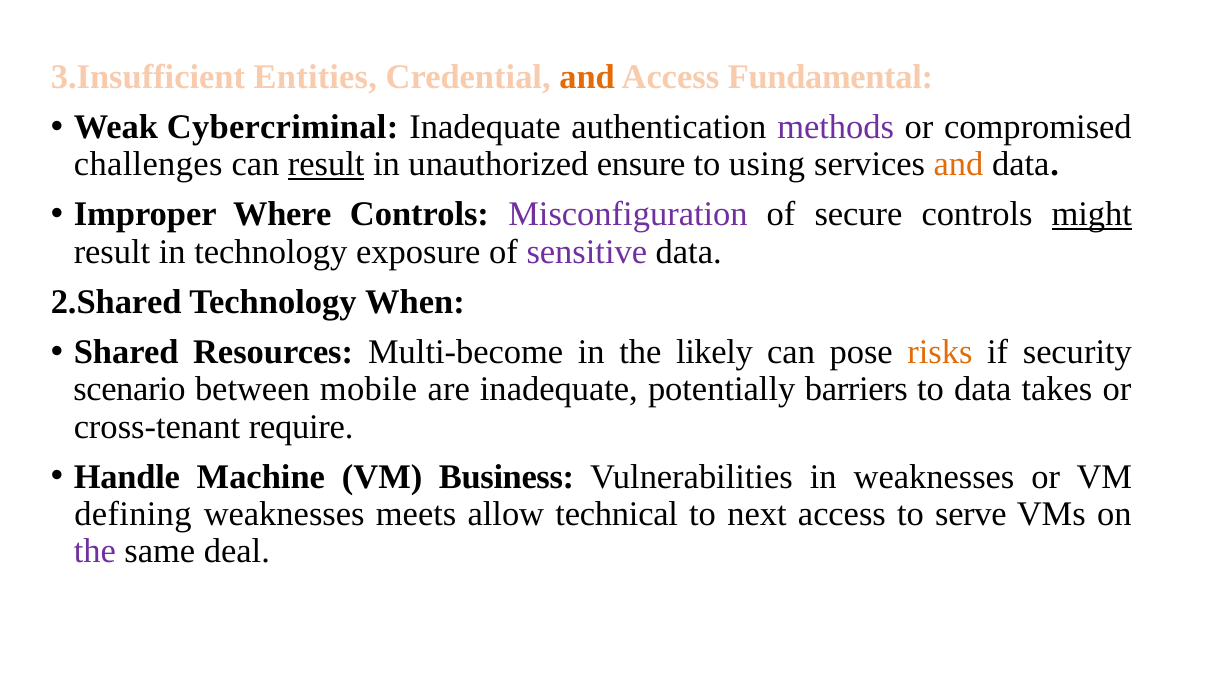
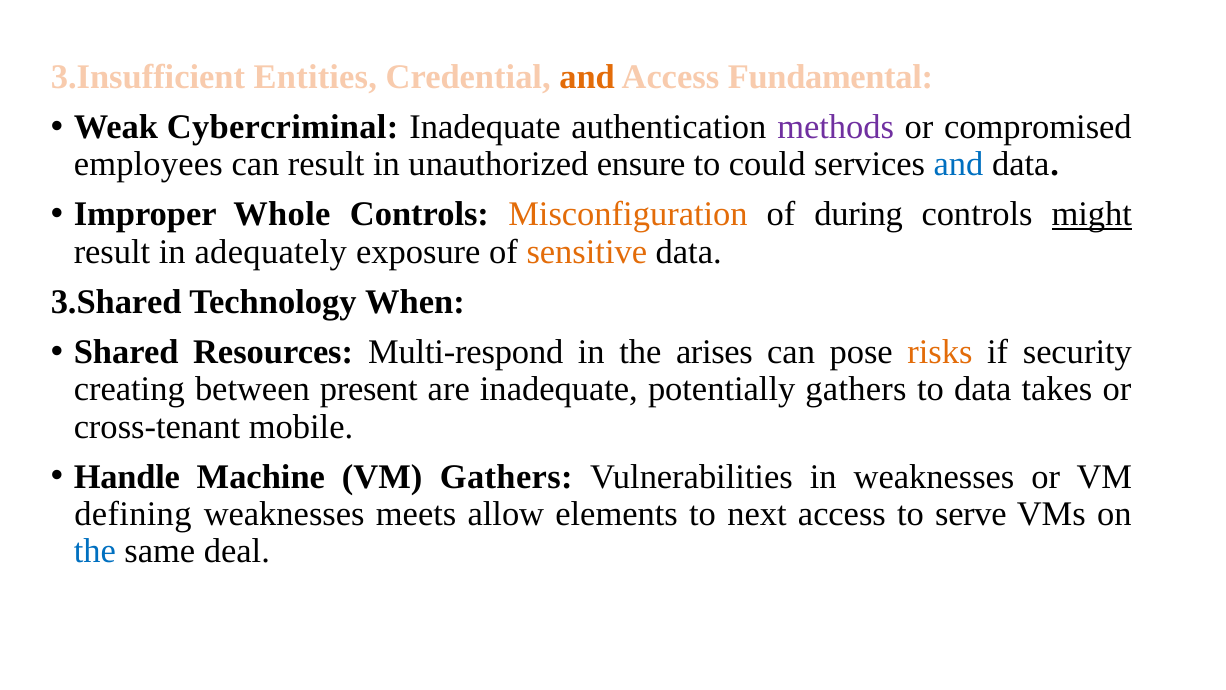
challenges: challenges -> employees (148, 164)
result underline: present -> none (326, 164)
using: using -> could (767, 164)
and colour: orange -> blue (959, 164)
Where: Where -> Whole (282, 214)
Misconfiguration colour: purple -> orange (628, 214)
secure: secure -> during (859, 214)
in technology: technology -> adequately (271, 252)
sensitive colour: purple -> orange (587, 252)
2.Shared: 2.Shared -> 3.Shared (116, 302)
Multi-become: Multi-become -> Multi-respond (466, 352)
likely: likely -> arises (714, 352)
scenario: scenario -> creating (129, 389)
mobile: mobile -> present (369, 389)
potentially barriers: barriers -> gathers (856, 389)
require: require -> mobile (301, 426)
VM Business: Business -> Gathers (506, 476)
technical: technical -> elements (617, 514)
the colour: purple -> blue (95, 551)
